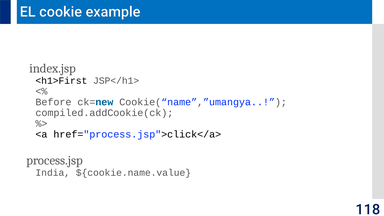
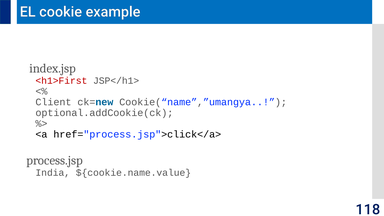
<h1>First colour: black -> red (61, 81)
Before: Before -> Client (53, 102)
compiled.addCookie(ck: compiled.addCookie(ck -> optional.addCookie(ck (104, 113)
